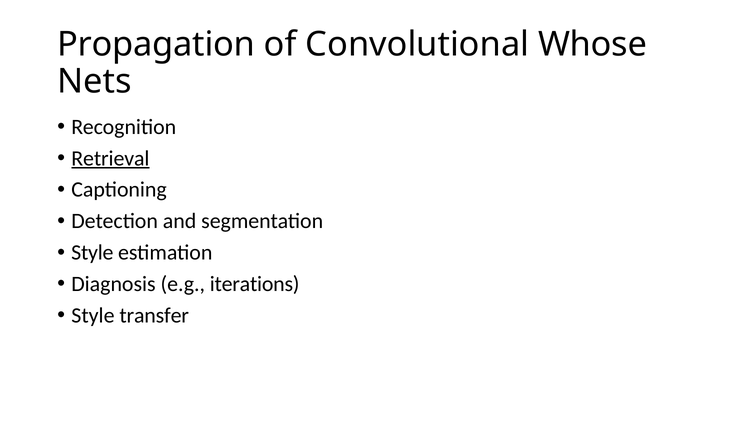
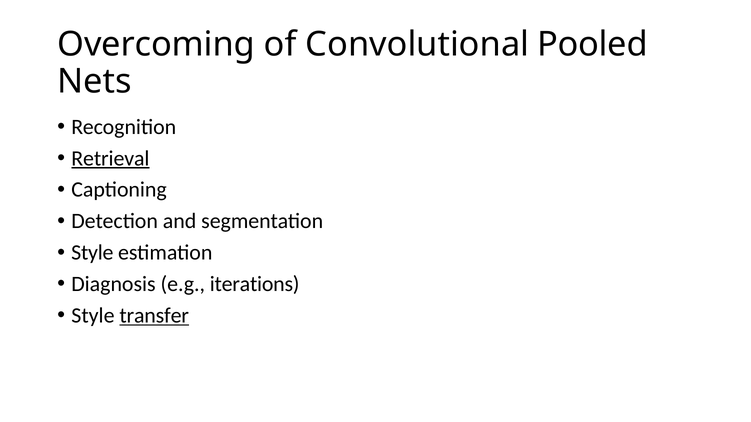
Propagation: Propagation -> Overcoming (156, 45)
Whose: Whose -> Pooled (593, 45)
transfer underline: none -> present (154, 316)
